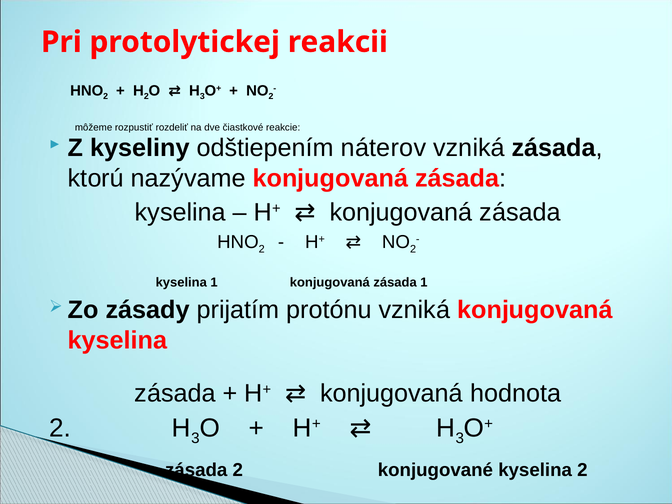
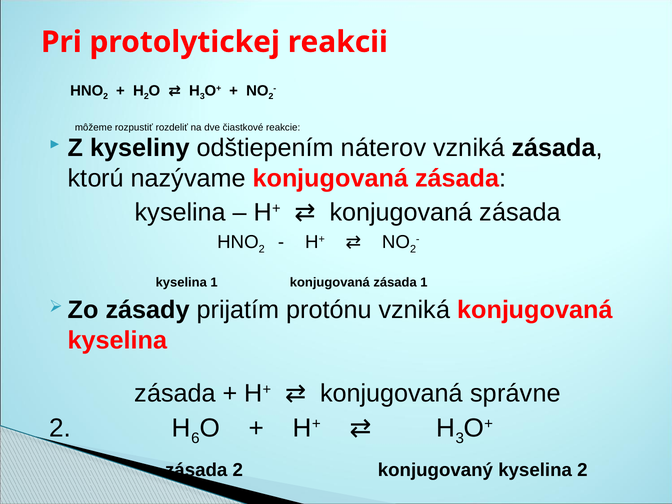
hodnota: hodnota -> správne (515, 394)
3: 3 -> 6 (195, 438)
konjugované: konjugované -> konjugovaný (435, 470)
